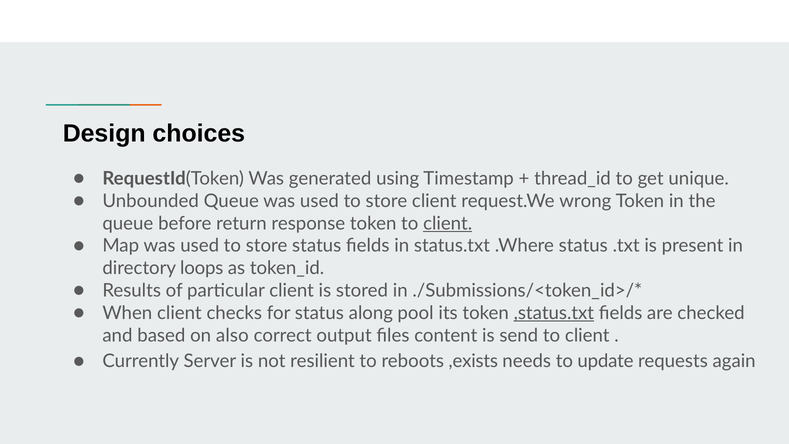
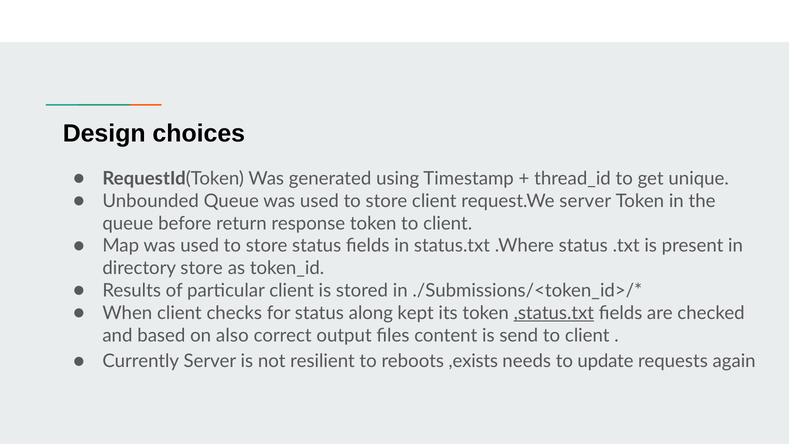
request.We wrong: wrong -> server (585, 201)
client underline: present -> none (448, 223)
directory loops: loops -> store (202, 268)
pool: pool -> kept (416, 313)
